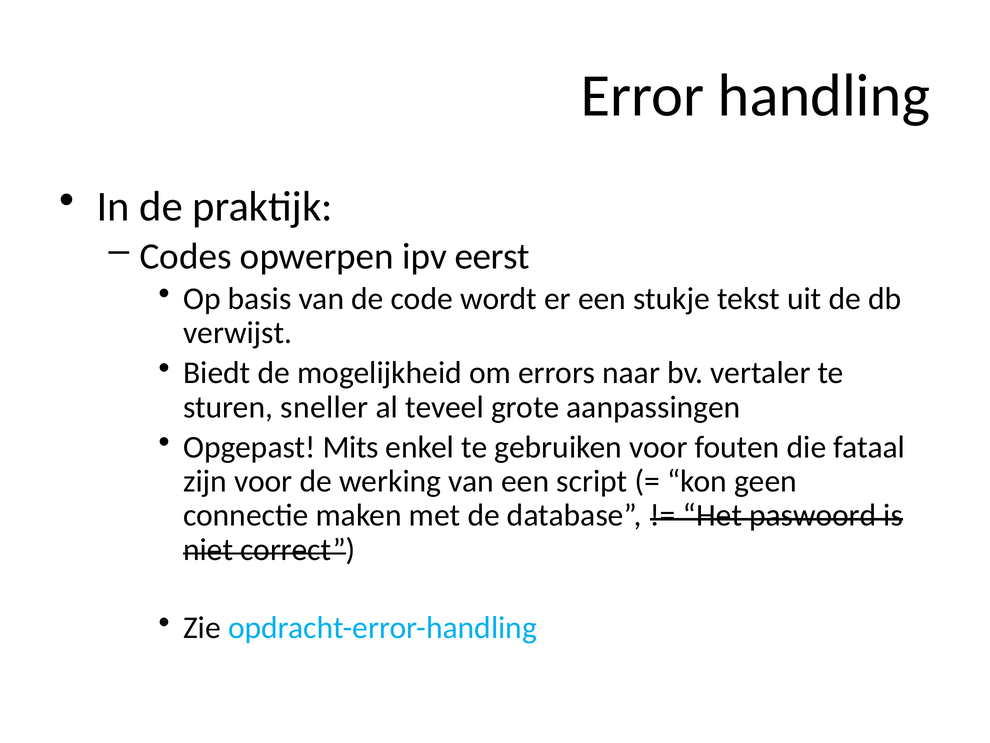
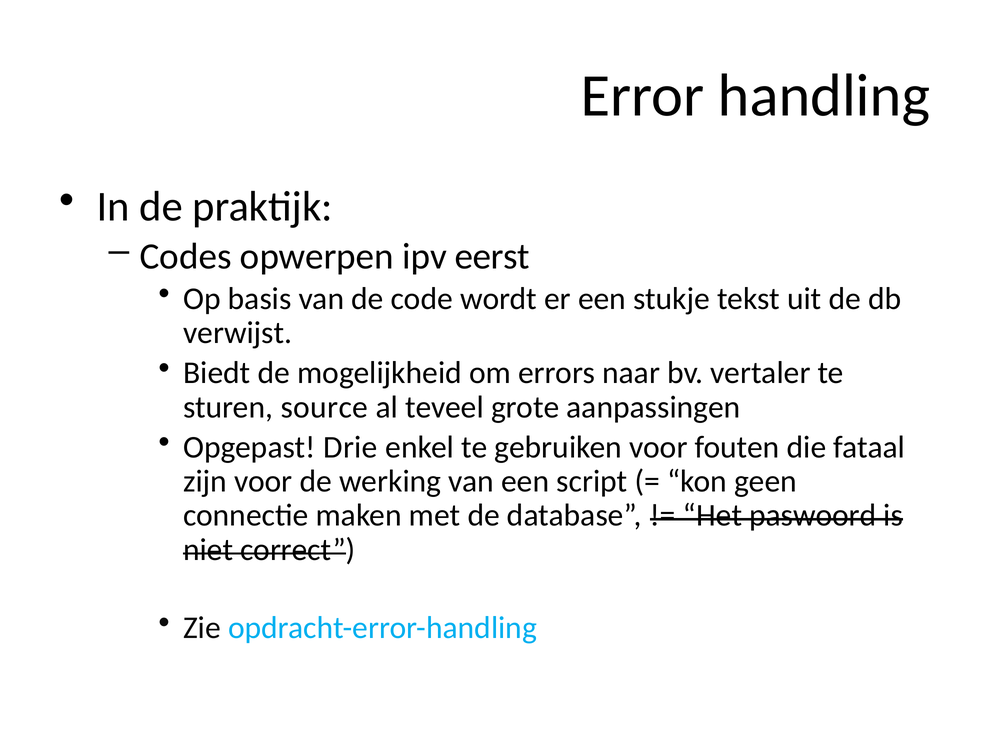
sneller: sneller -> source (324, 407)
Mits: Mits -> Drie (350, 447)
